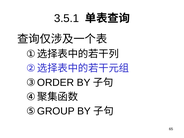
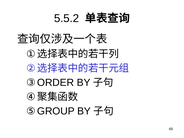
3.5.1: 3.5.1 -> 5.5.2 (67, 18)
